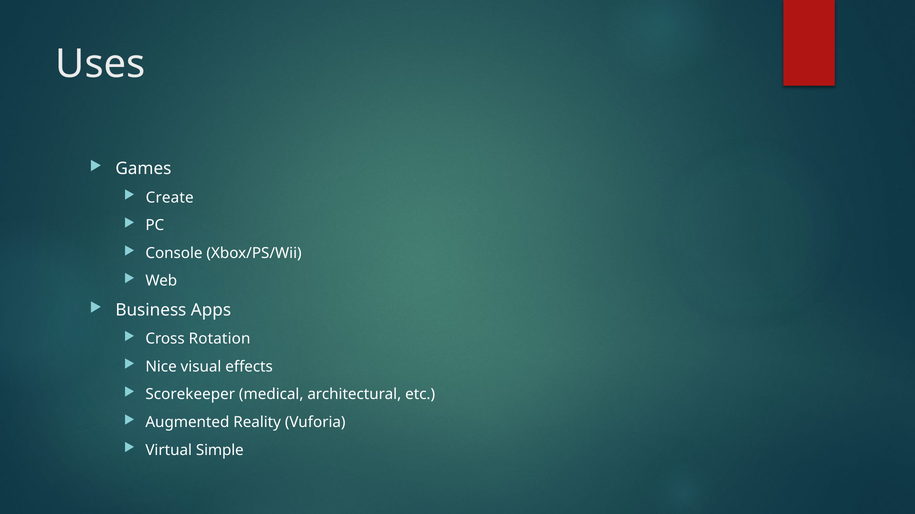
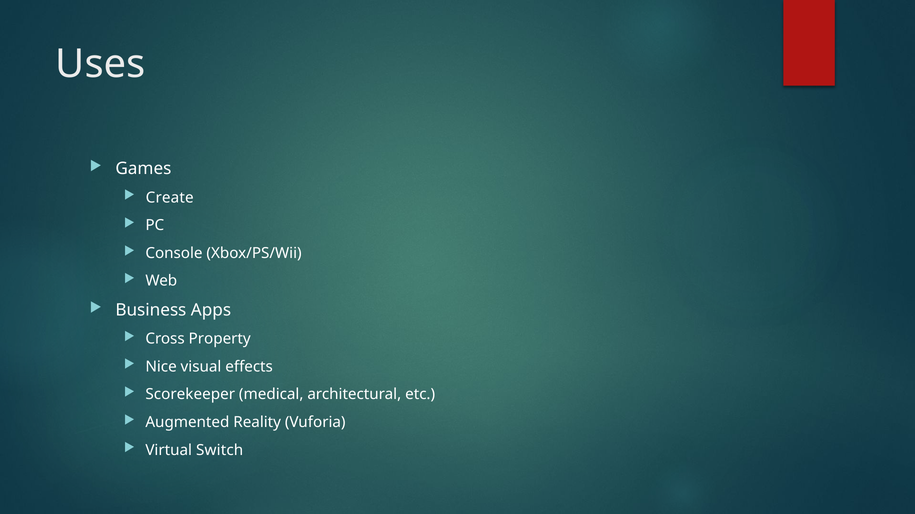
Rotation: Rotation -> Property (220, 339)
Simple: Simple -> Switch (220, 451)
